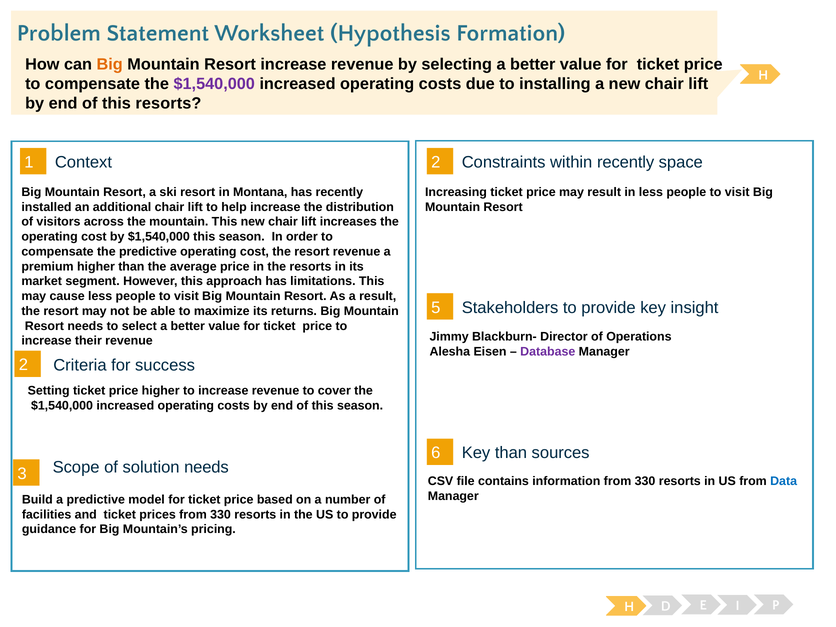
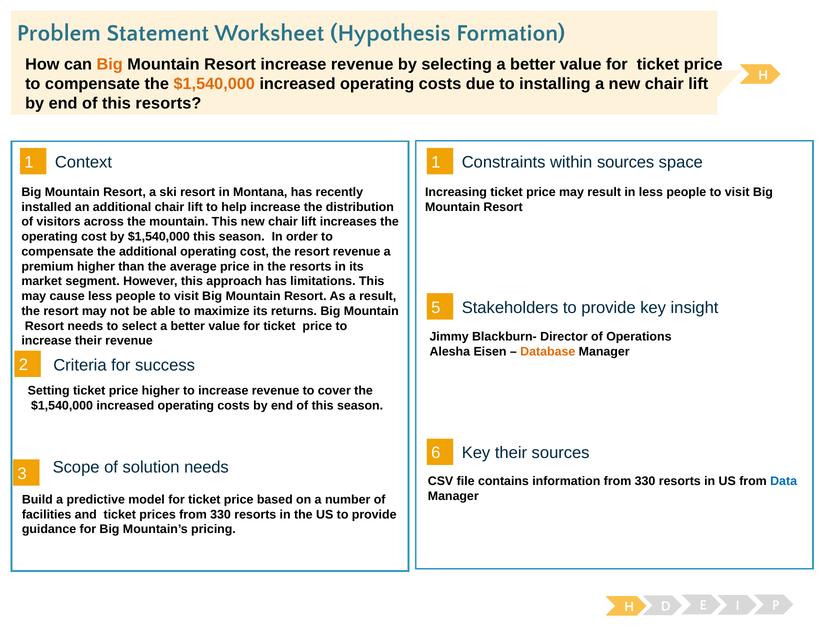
$1,540,000 colour: purple -> orange (214, 84)
1 2: 2 -> 1 (436, 162)
within recently: recently -> sources (626, 162)
the predictive: predictive -> additional (148, 252)
Database colour: purple -> orange (548, 352)
Key than: than -> their (511, 453)
